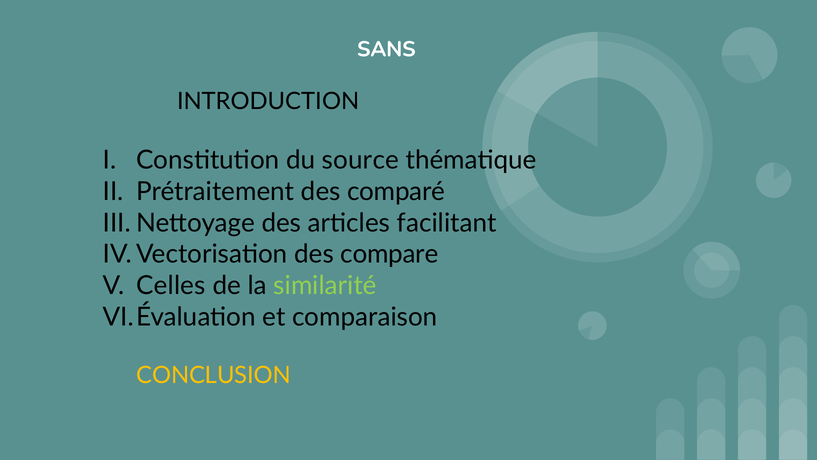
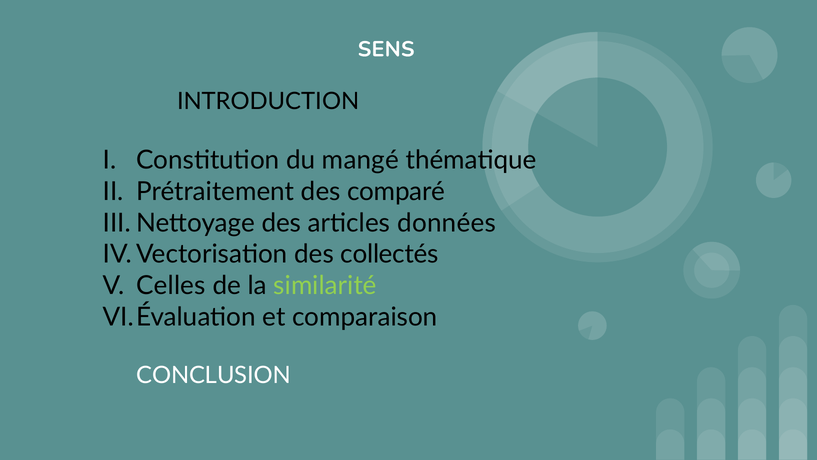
SANS: SANS -> SENS (386, 49)
source: source -> mangé (360, 160)
facilitant: facilitant -> données (447, 223)
compare: compare -> collectés (389, 254)
CONCLUSION colour: yellow -> white (214, 375)
